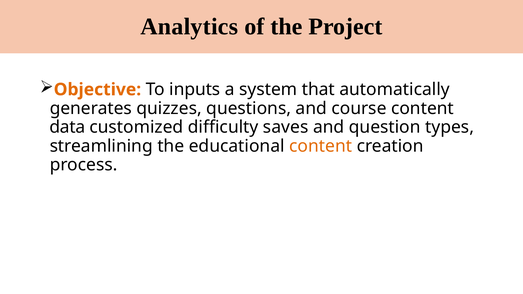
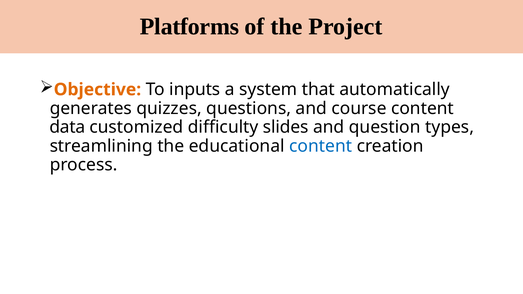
Analytics: Analytics -> Platforms (189, 26)
saves: saves -> slides (286, 127)
content colour: orange -> blue (321, 146)
